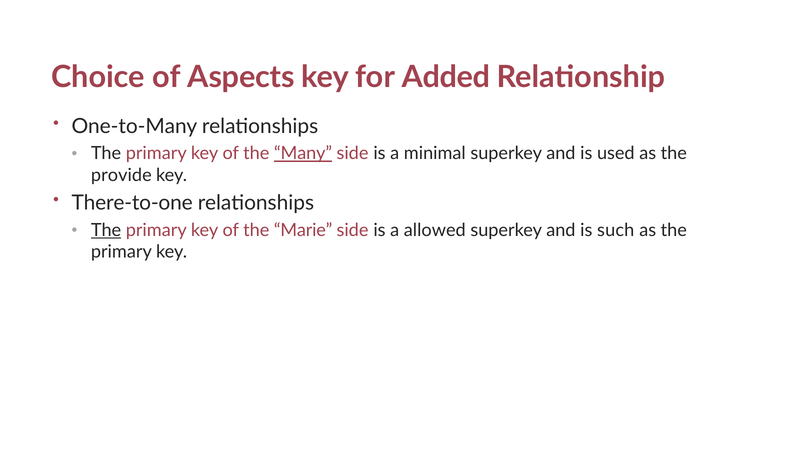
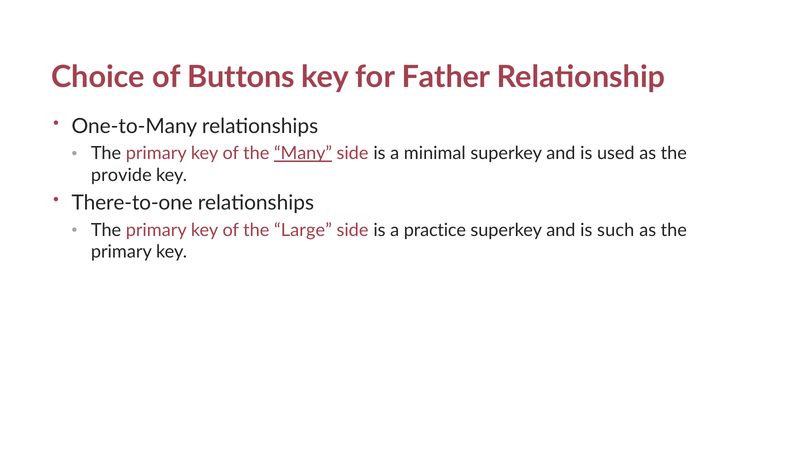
Aspects: Aspects -> Buttons (241, 77)
Added: Added -> Father (446, 77)
The underline: present -> none (106, 231)
Marie: Marie -> Large (303, 231)
allowed: allowed -> practice (435, 231)
